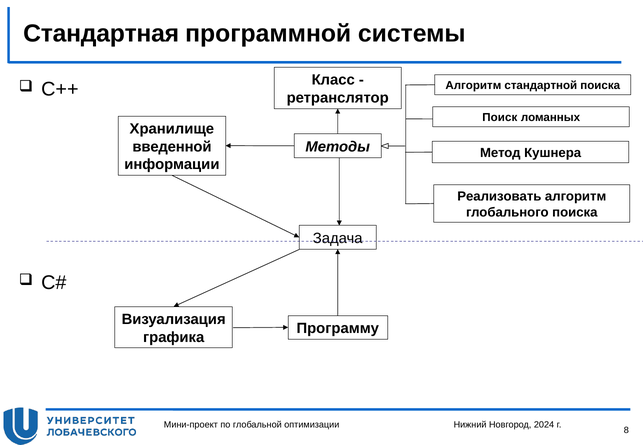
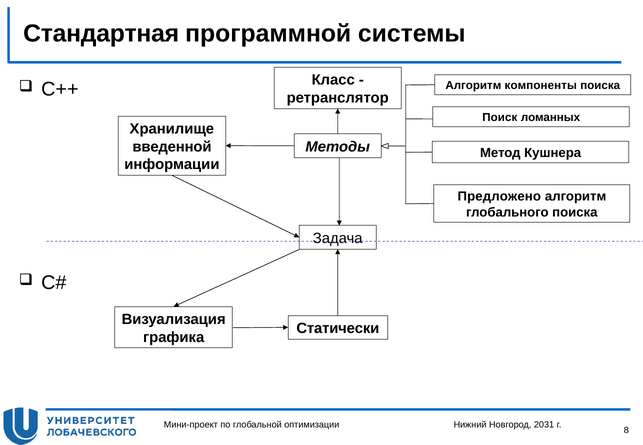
стандартной: стандартной -> компоненты (541, 86)
Реализовать: Реализовать -> Предложено (499, 197)
Программу: Программу -> Статически (338, 329)
2024: 2024 -> 2031 (544, 425)
